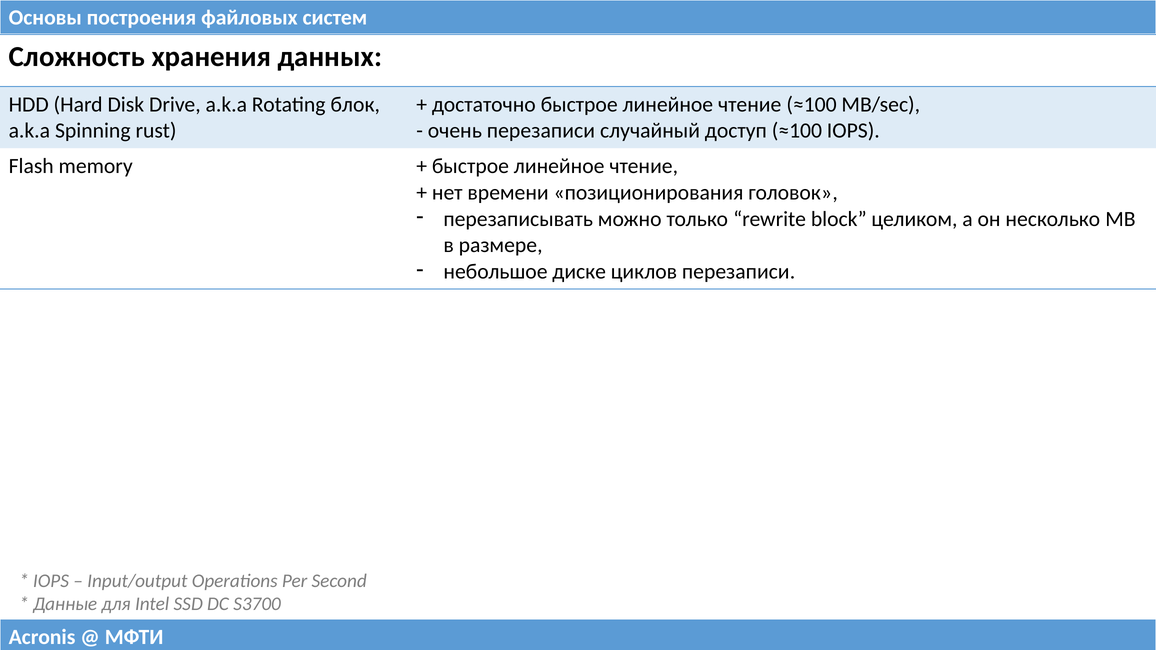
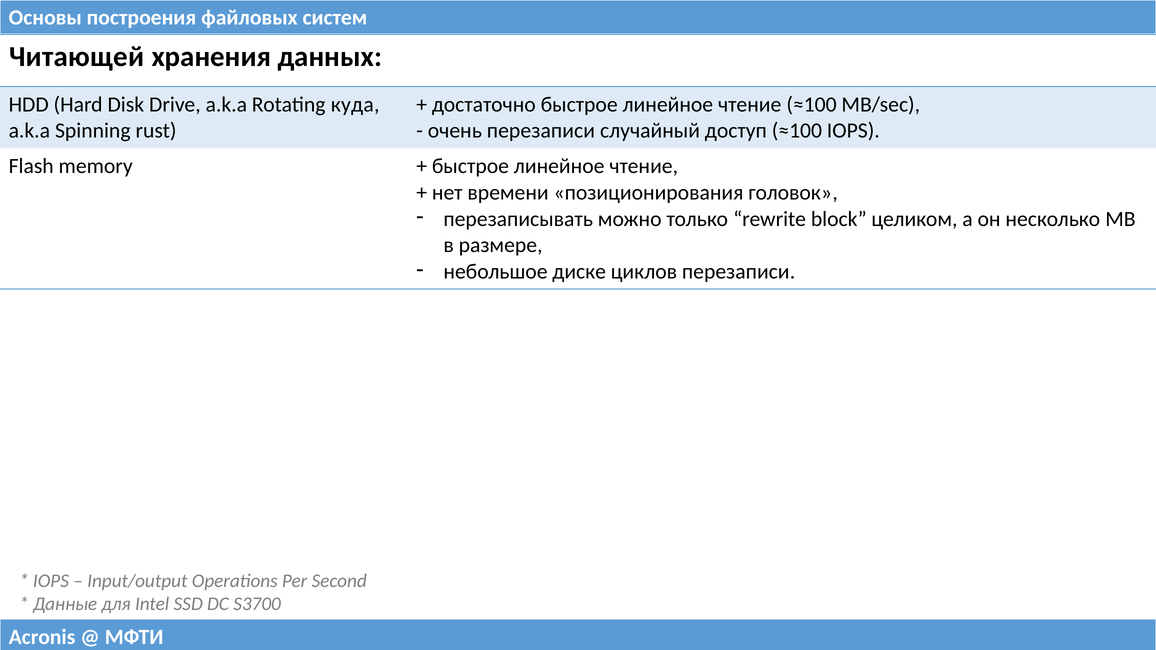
Сложность: Сложность -> Читающей (77, 57)
блок: блок -> куда (355, 104)
